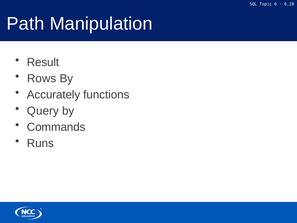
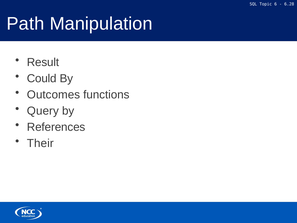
Rows: Rows -> Could (42, 78)
Accurately: Accurately -> Outcomes (54, 94)
Commands: Commands -> References (56, 127)
Runs: Runs -> Their (40, 143)
